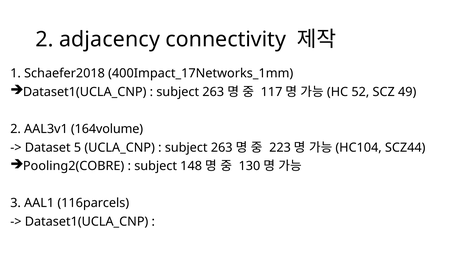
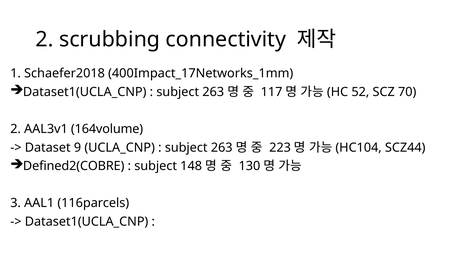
adjacency: adjacency -> scrubbing (110, 39)
49: 49 -> 70 (407, 92)
5: 5 -> 9 (77, 147)
Pooling2(COBRE: Pooling2(COBRE -> Defined2(COBRE (74, 166)
